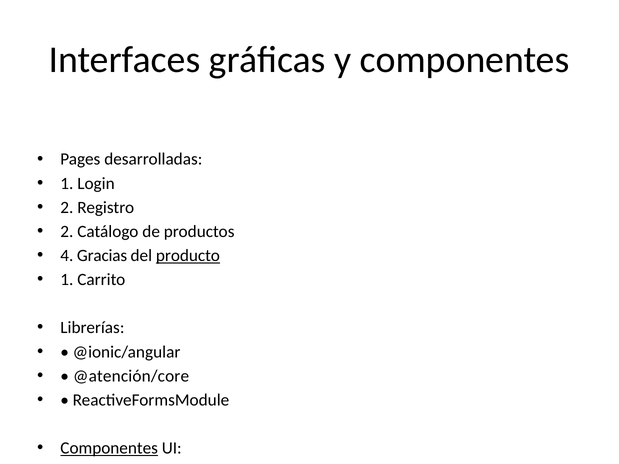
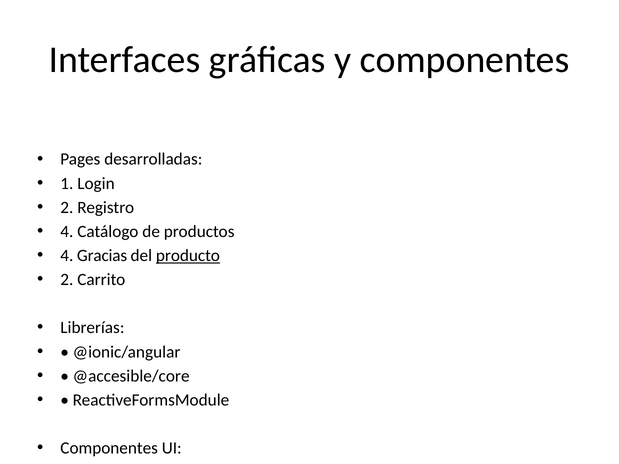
2: 2 -> 4 (67, 232)
1: 1 -> 2 (67, 280)
@atención/core: @atención/core -> @accesible/core (131, 376)
Componentes underline: present -> none (109, 448)
